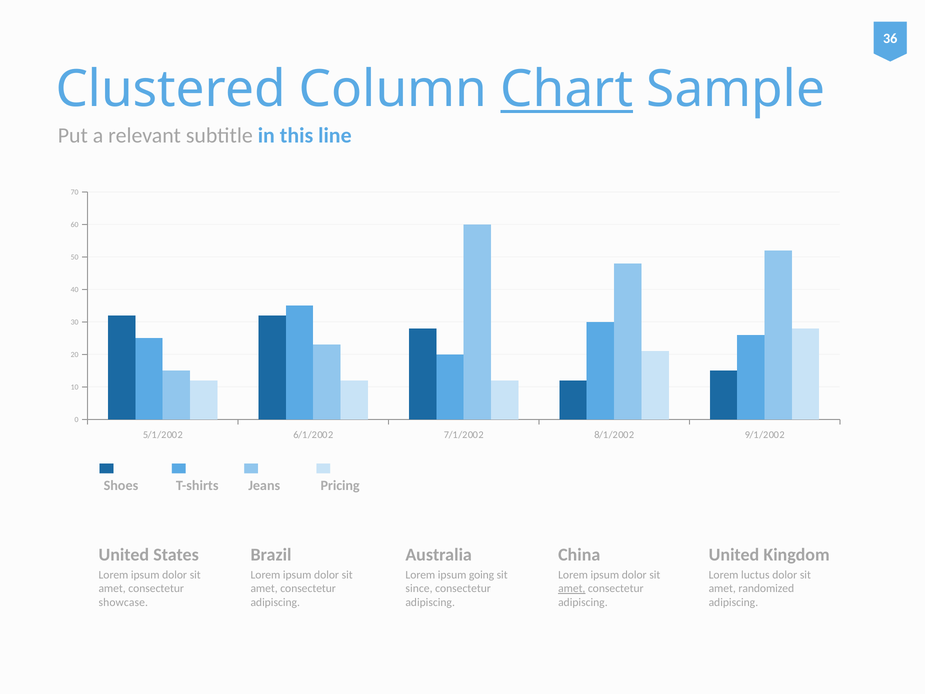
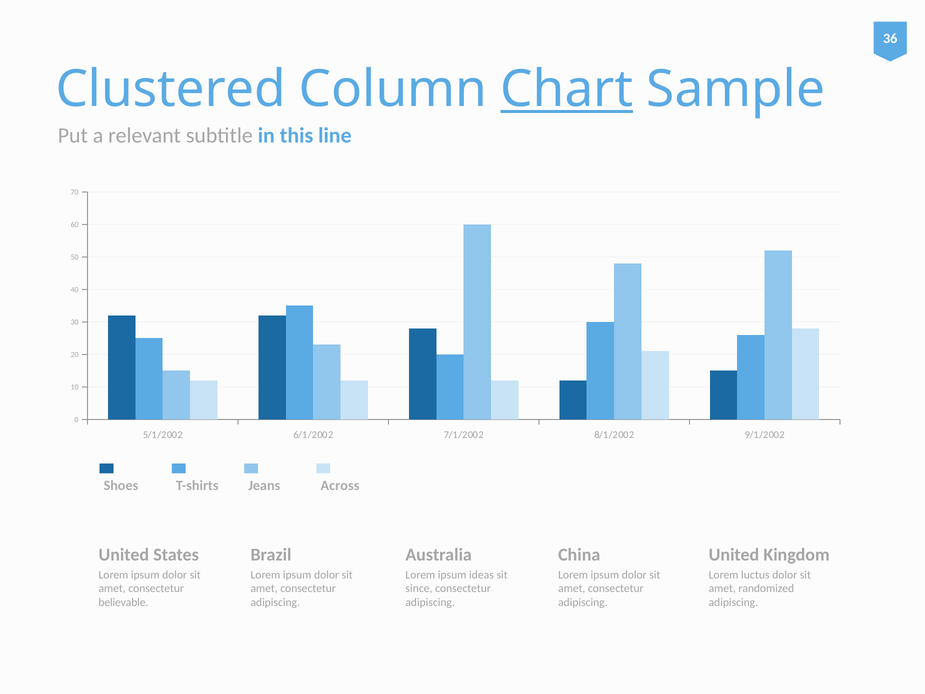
Pricing: Pricing -> Across (340, 485)
going: going -> ideas (481, 574)
amet underline: present -> none (572, 588)
showcase: showcase -> believable (123, 602)
